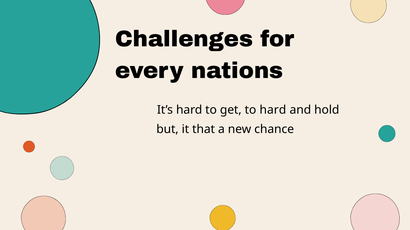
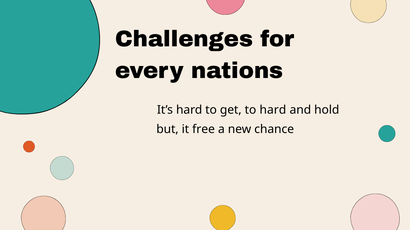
that: that -> free (204, 130)
